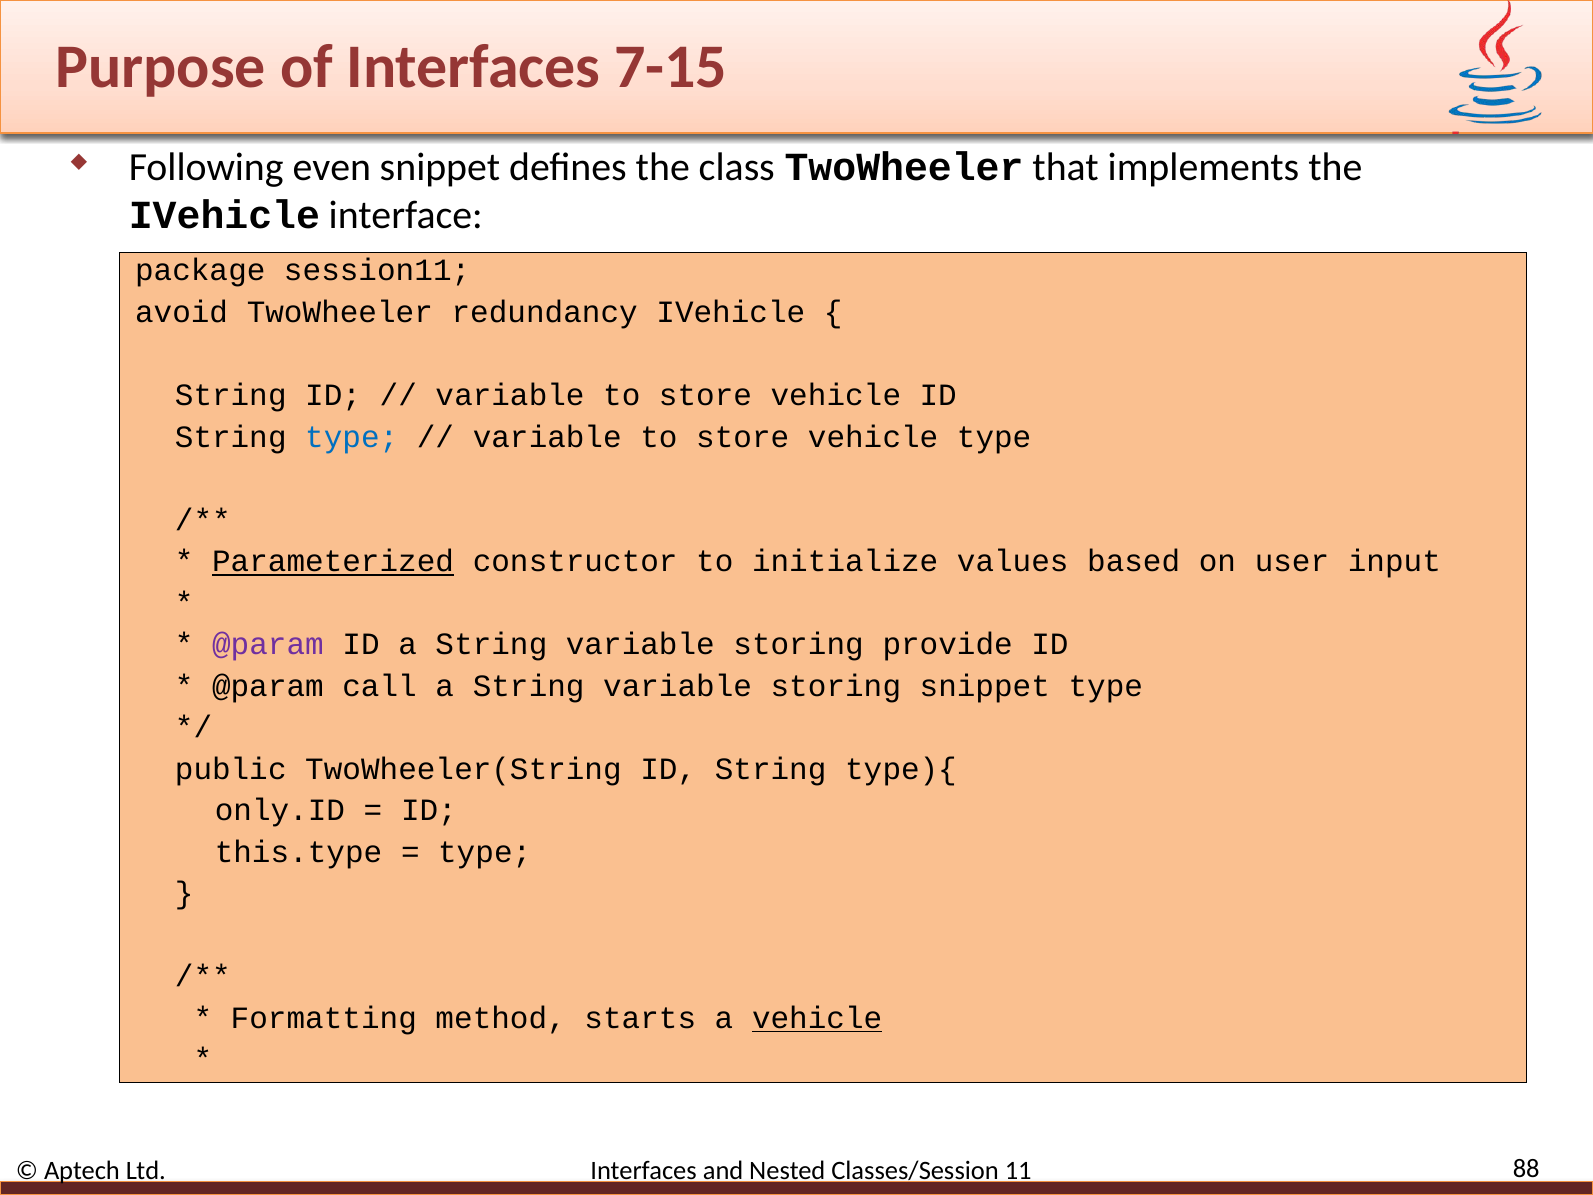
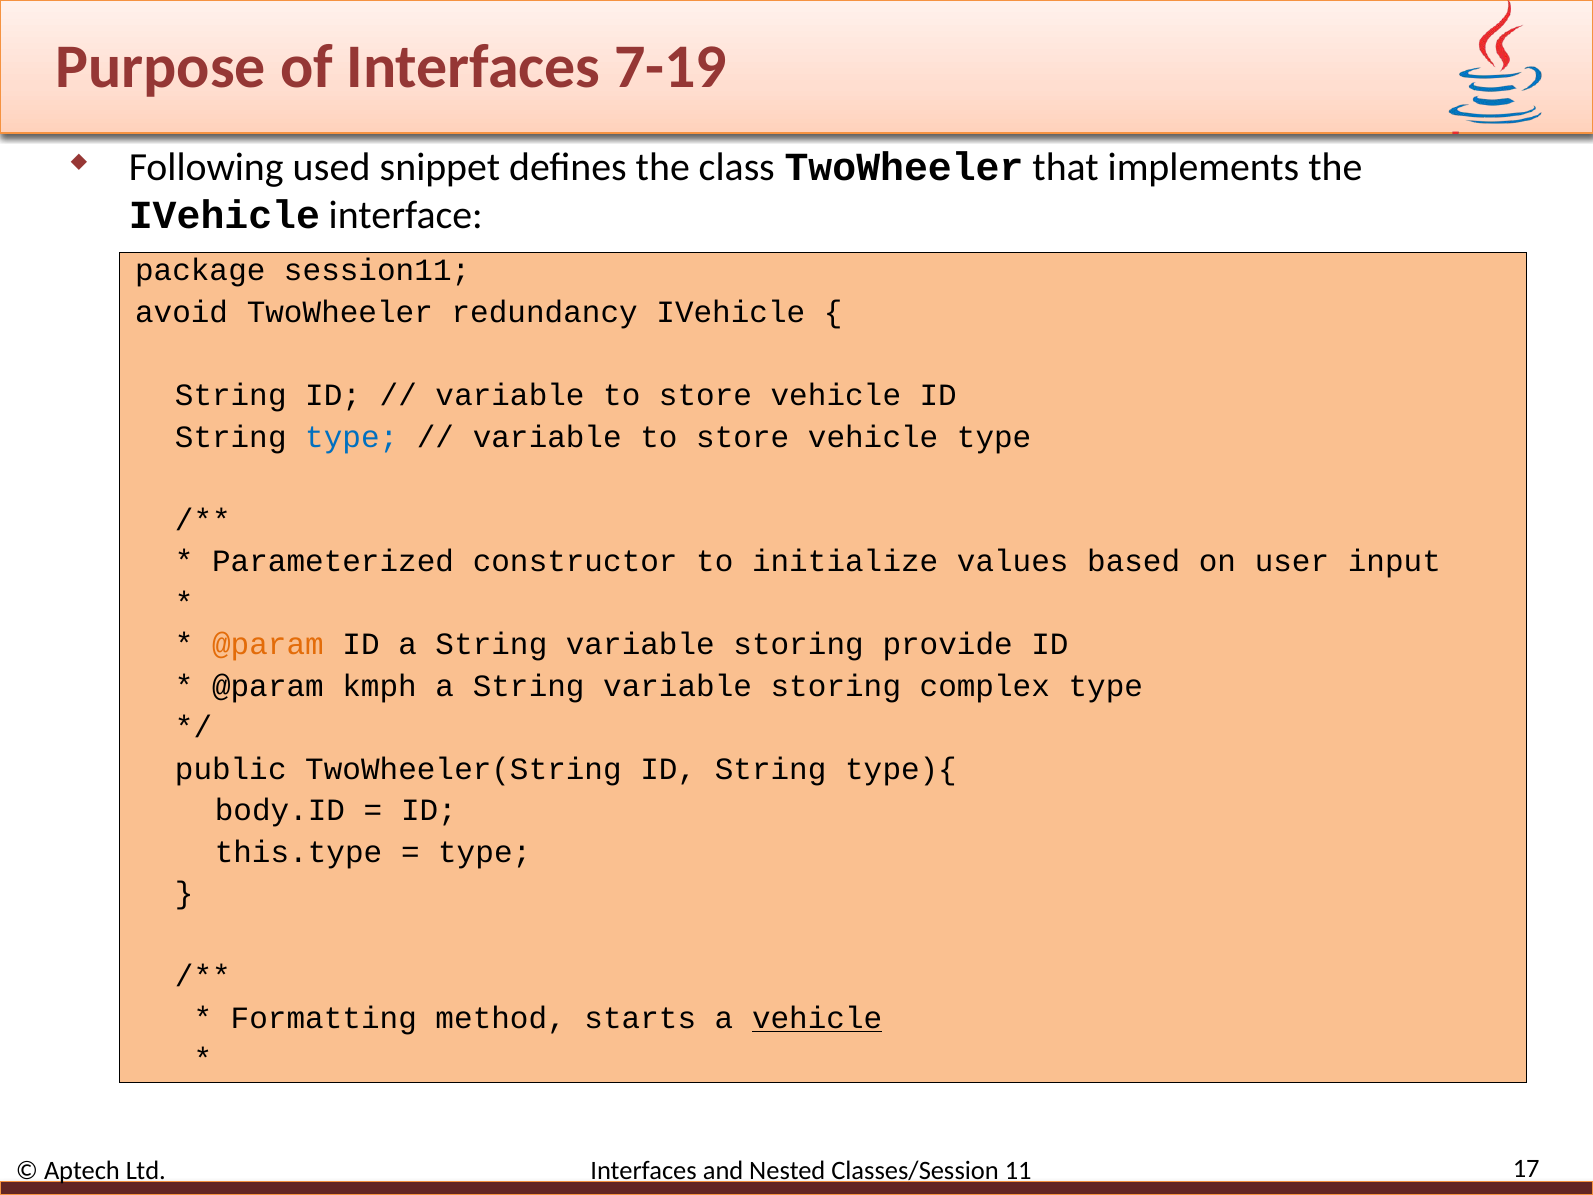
7-15: 7-15 -> 7-19 (671, 67)
even: even -> used (332, 167)
Parameterized underline: present -> none (333, 561)
@param colour: purple -> orange (268, 644)
call: call -> kmph (380, 686)
storing snippet: snippet -> complex (985, 686)
only.ID: only.ID -> body.ID (280, 810)
88: 88 -> 17 (1526, 1168)
